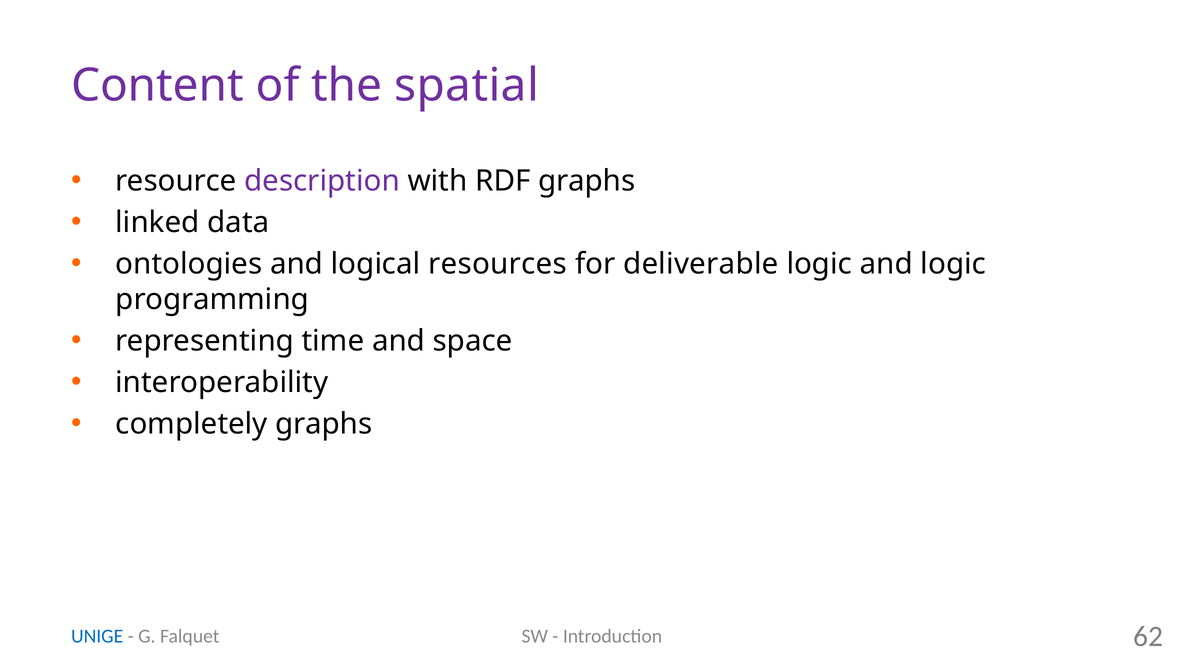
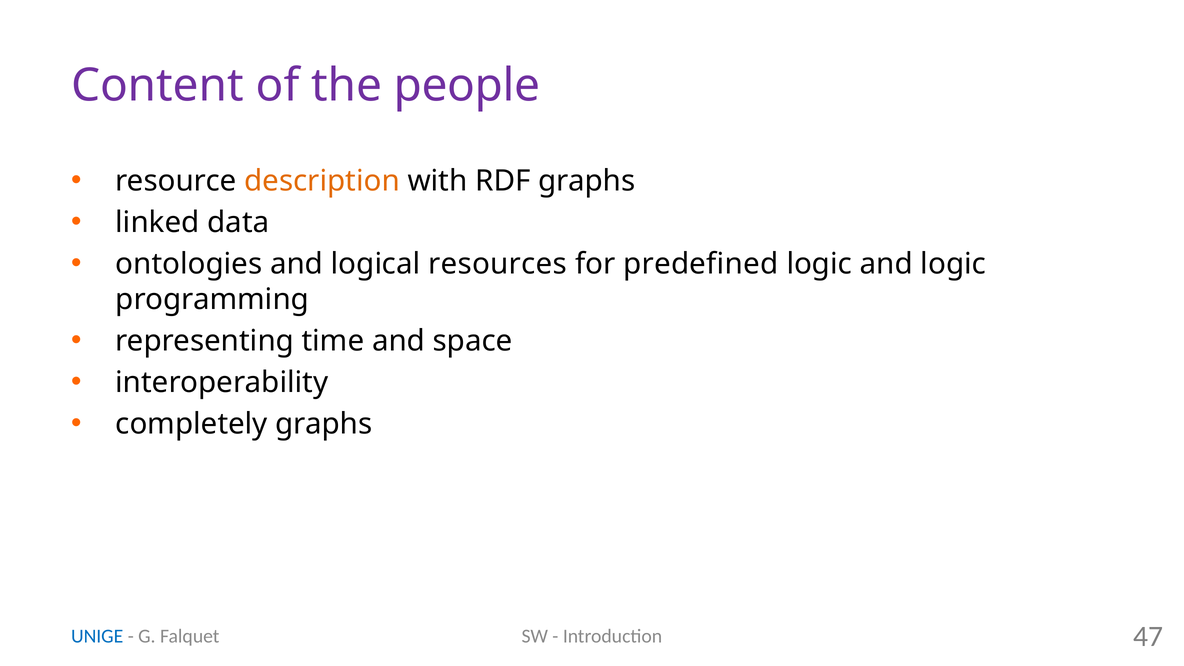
spatial: spatial -> people (467, 85)
description colour: purple -> orange (322, 181)
deliverable: deliverable -> predefined (701, 264)
62: 62 -> 47 (1148, 637)
